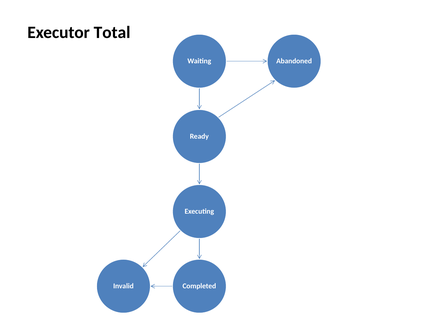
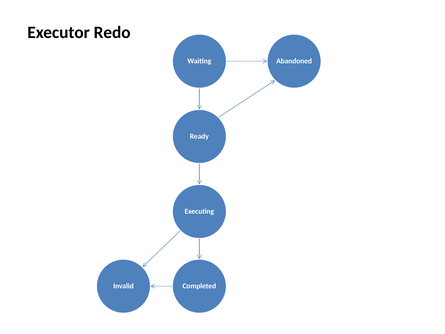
Total: Total -> Redo (112, 32)
